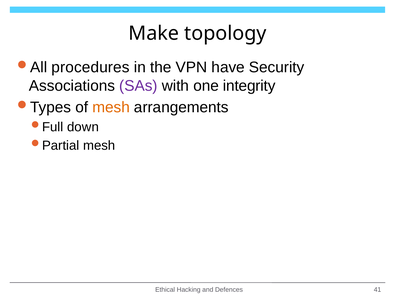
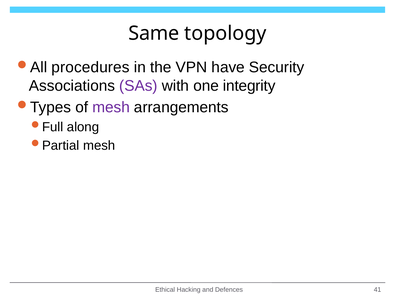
Make: Make -> Same (154, 33)
mesh colour: orange -> purple (111, 107)
down: down -> along (83, 127)
